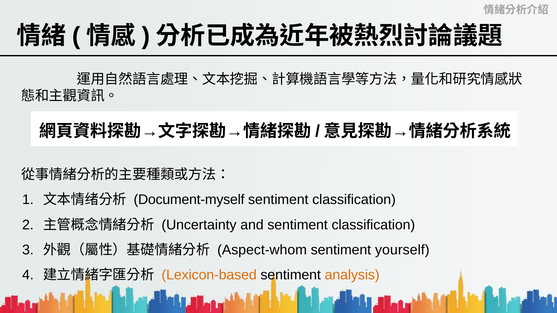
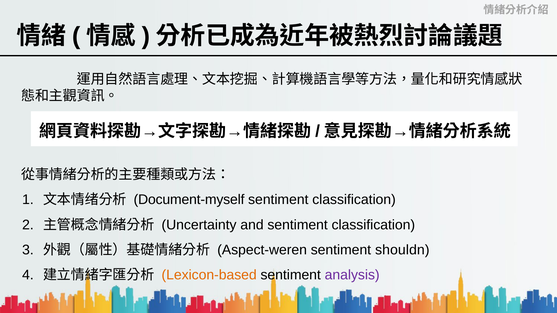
Aspect-whom: Aspect-whom -> Aspect-weren (262, 250)
yourself: yourself -> shouldn (402, 250)
analysis colour: orange -> purple (352, 275)
